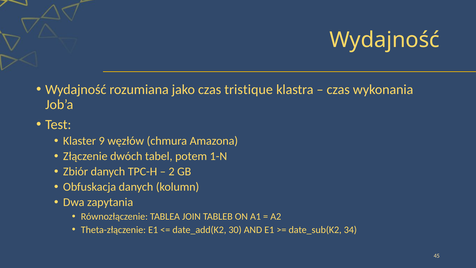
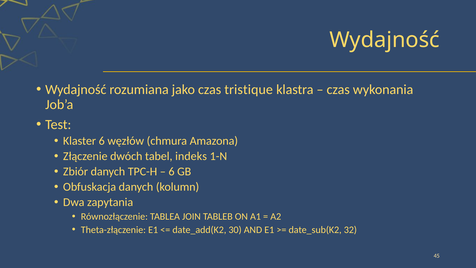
Klaster 9: 9 -> 6 (102, 141)
potem: potem -> indeks (191, 156)
2: 2 -> 6 (172, 171)
34: 34 -> 32 (350, 230)
